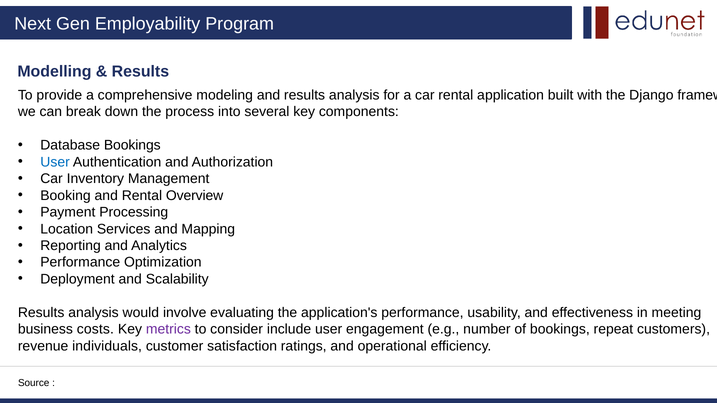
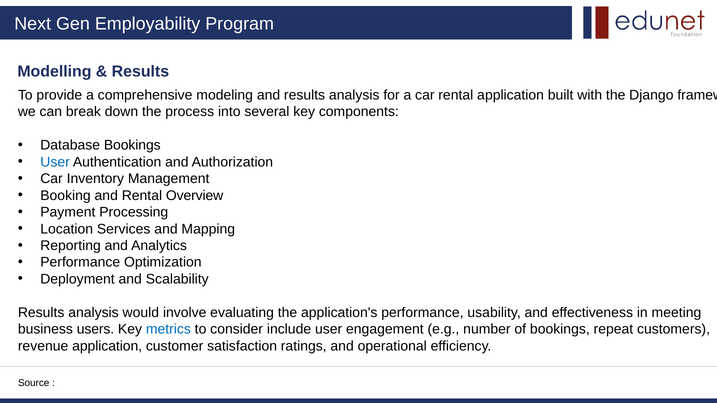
costs: costs -> users (95, 330)
metrics colour: purple -> blue (168, 330)
revenue individuals: individuals -> application (107, 346)
